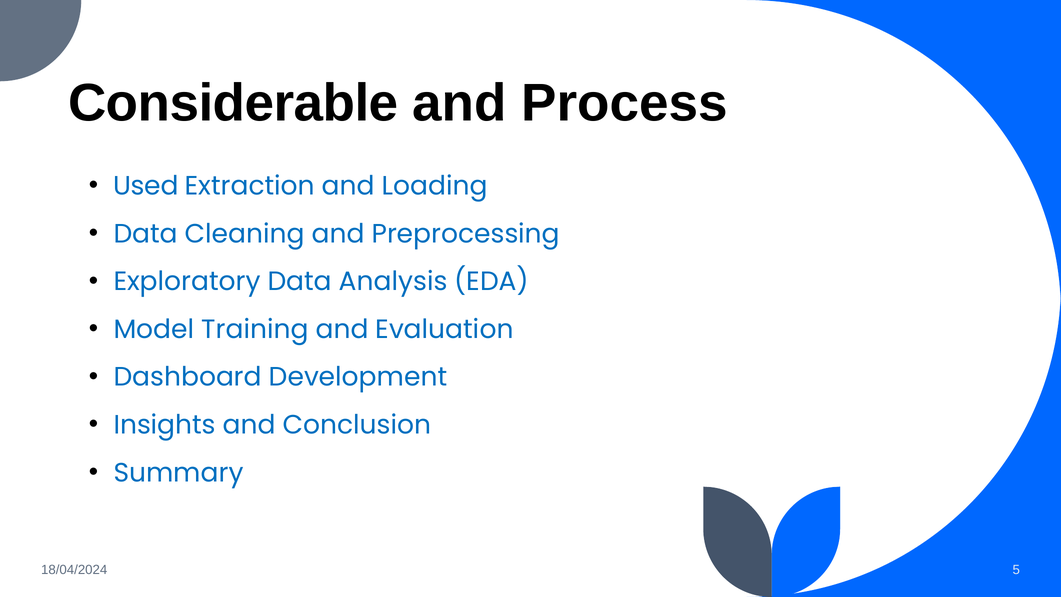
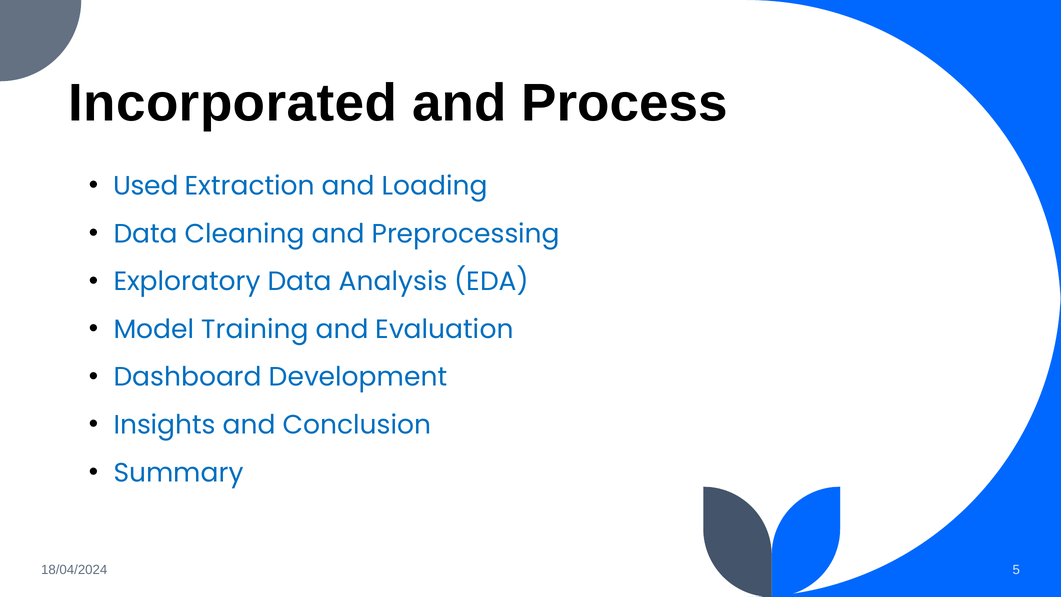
Considerable: Considerable -> Incorporated (233, 103)
